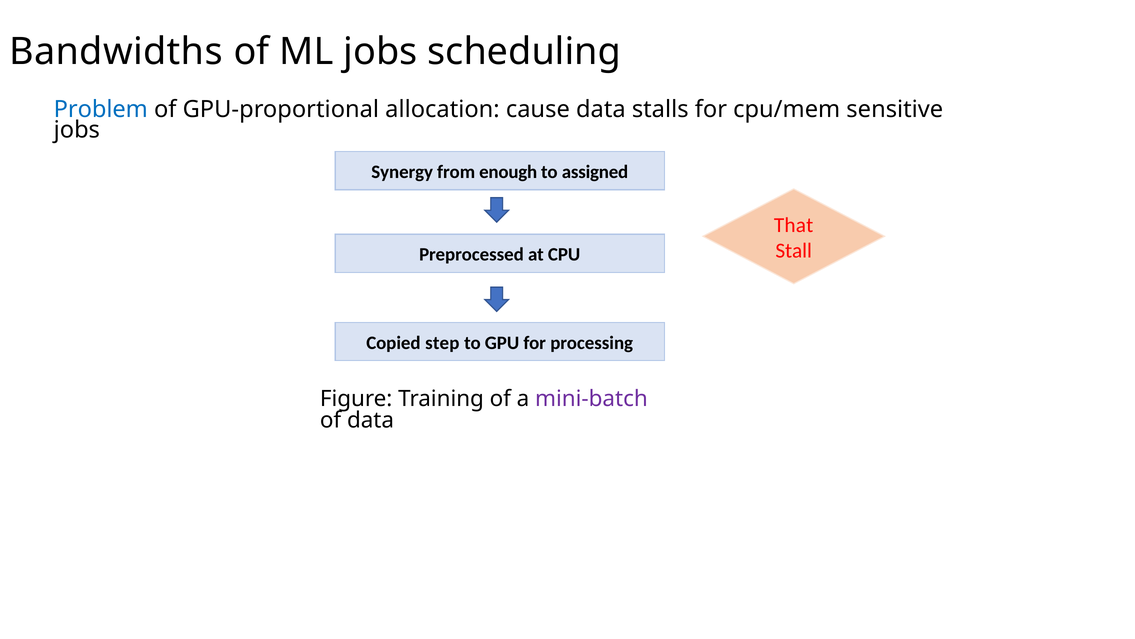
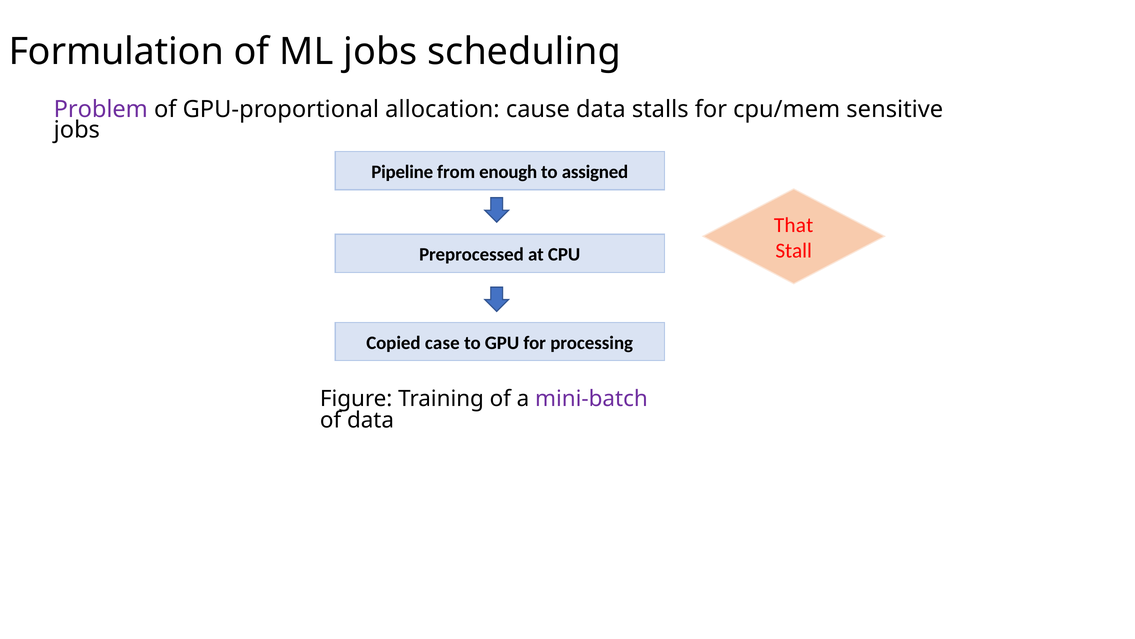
Bandwidths: Bandwidths -> Formulation (116, 52)
Problem colour: blue -> purple (101, 109)
Synergy: Synergy -> Pipeline (402, 172)
step: step -> case (442, 343)
